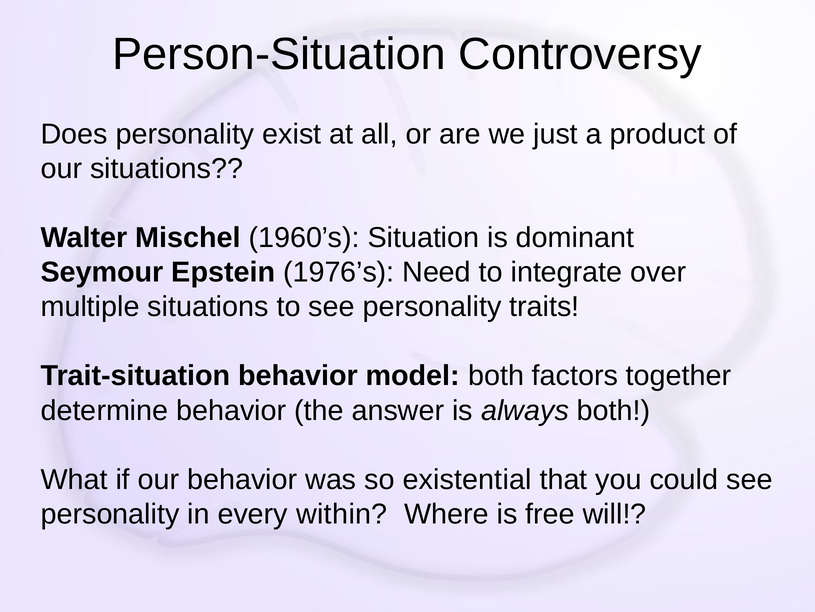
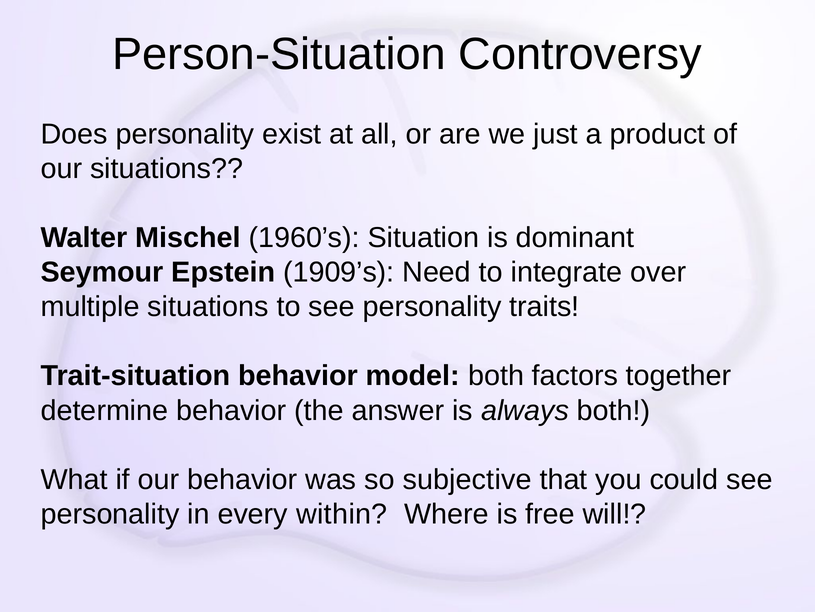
1976’s: 1976’s -> 1909’s (339, 272)
existential: existential -> subjective (467, 479)
